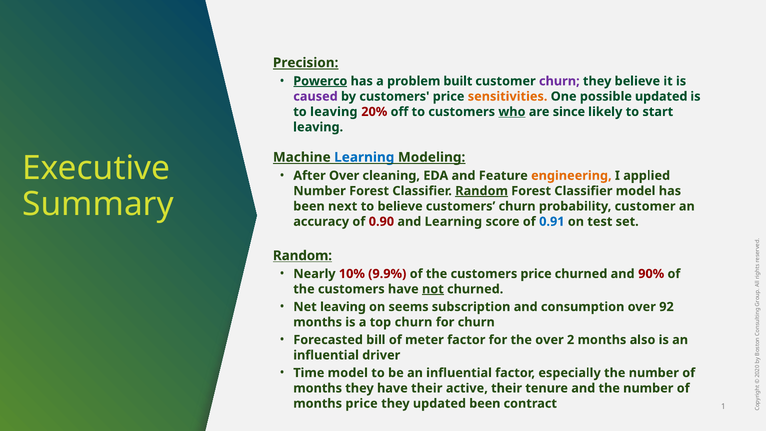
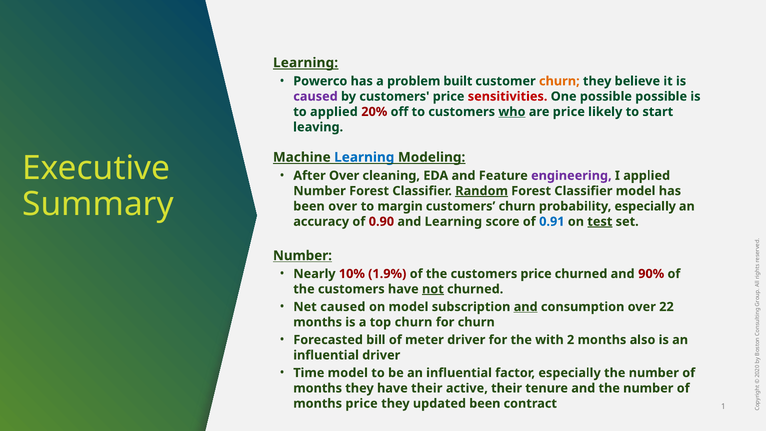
Precision: Precision -> Learning (306, 63)
Powerco underline: present -> none (320, 81)
churn colour: purple -> orange (559, 81)
sensitivities colour: orange -> red (508, 96)
possible updated: updated -> possible (661, 96)
to leaving: leaving -> applied (334, 112)
are since: since -> price (569, 112)
engineering colour: orange -> purple (571, 176)
been next: next -> over (343, 206)
to believe: believe -> margin (400, 206)
probability customer: customer -> especially (645, 206)
test underline: none -> present (600, 222)
Random: Random -> Number (302, 256)
9.9%: 9.9% -> 1.9% (387, 274)
Net leaving: leaving -> caused (343, 307)
on seems: seems -> model (408, 307)
and underline: none -> present (526, 307)
92: 92 -> 22 (666, 307)
meter factor: factor -> driver (466, 340)
the over: over -> with (549, 340)
